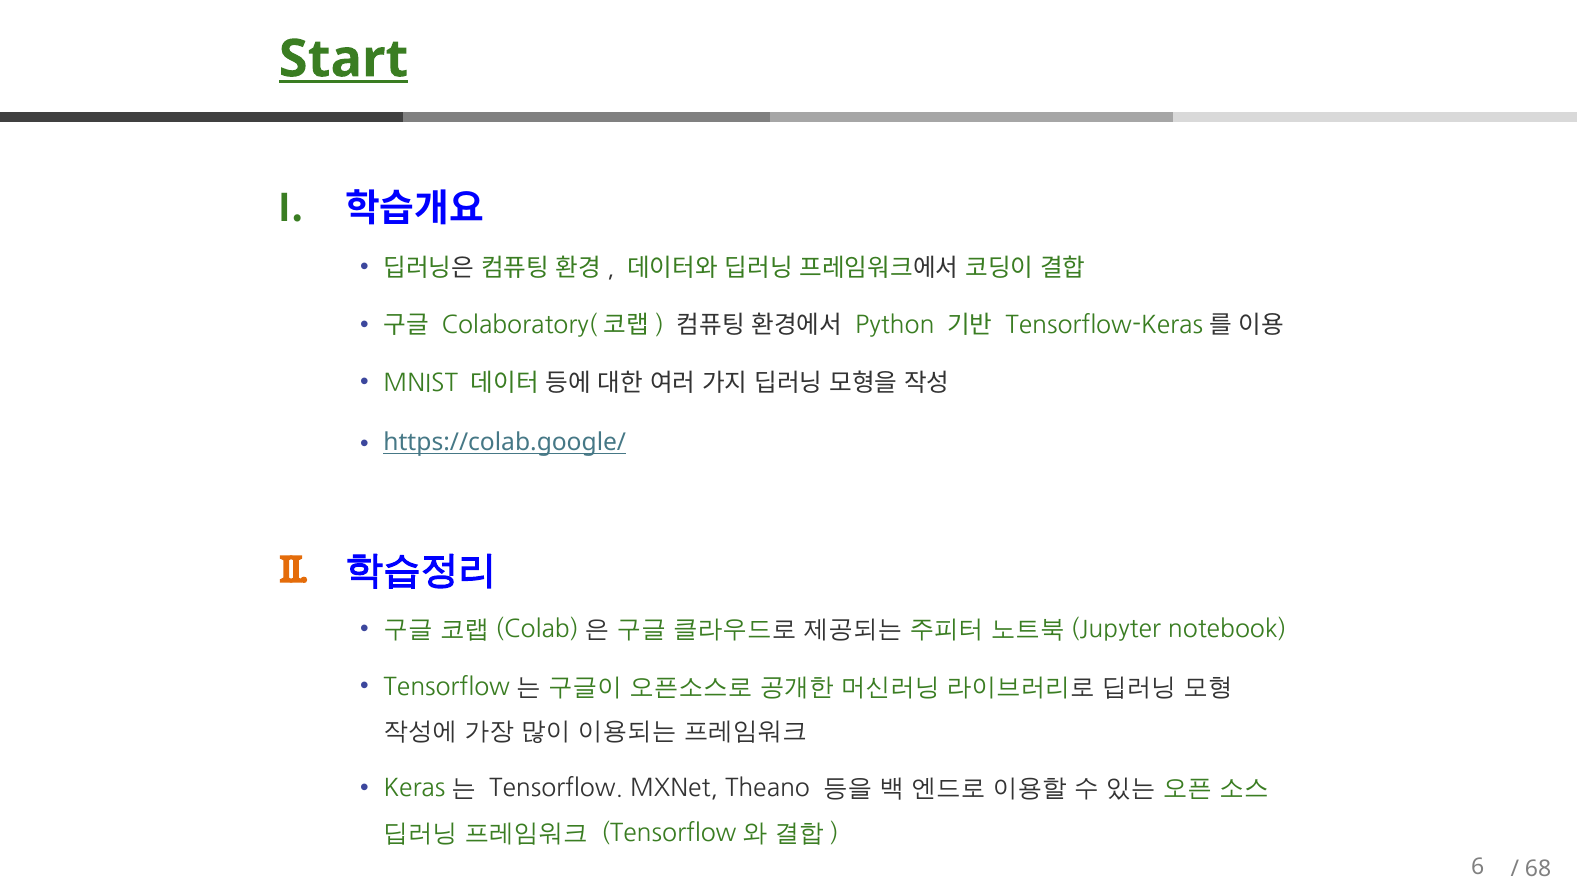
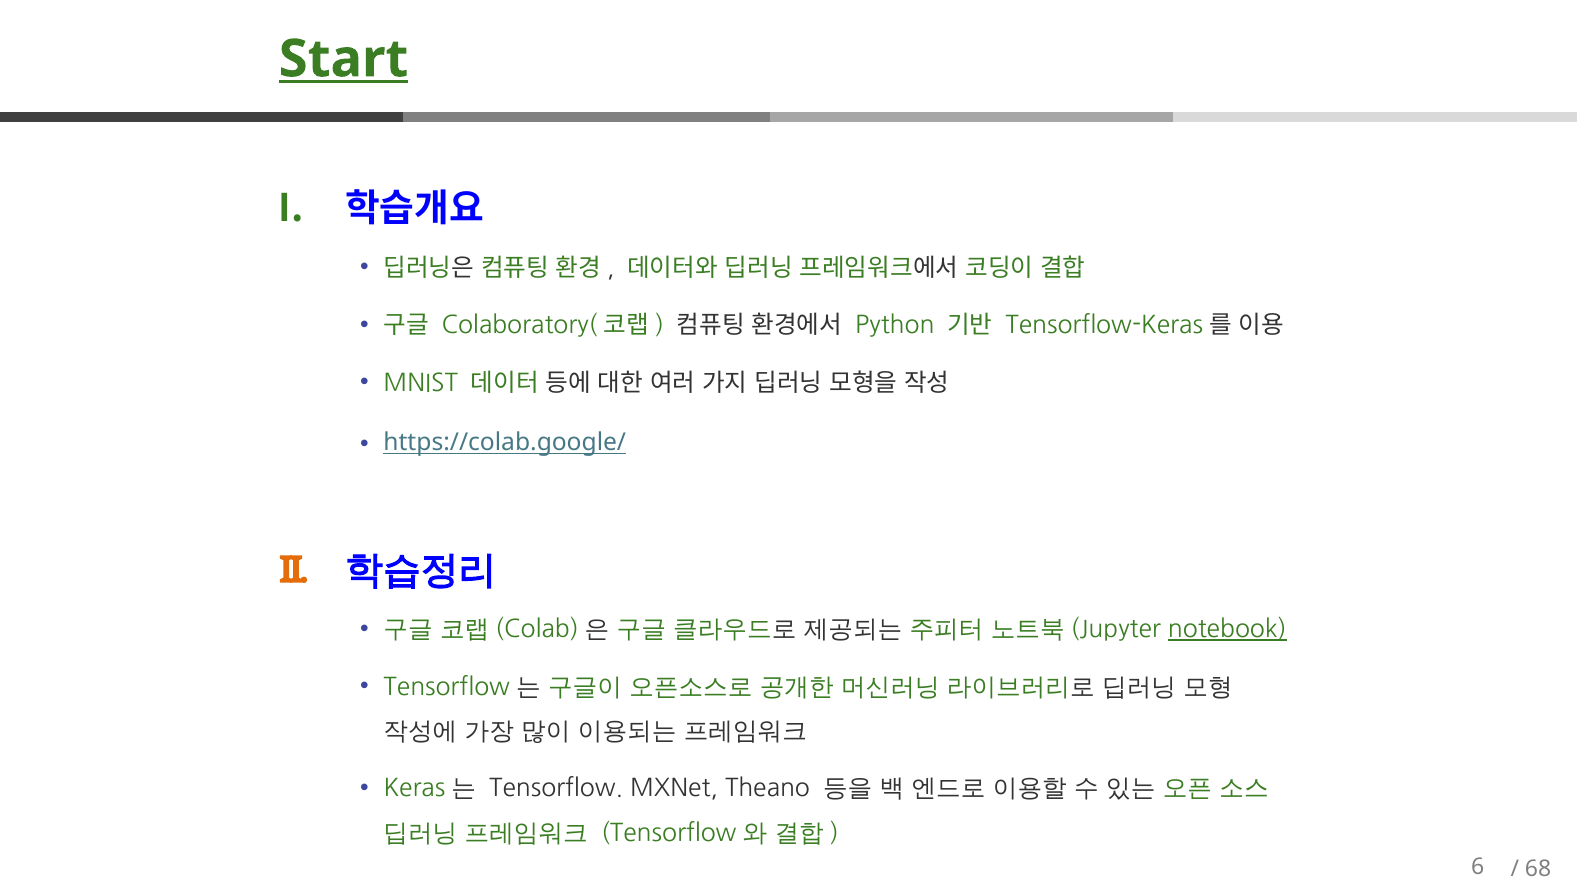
notebook underline: none -> present (1227, 630)
